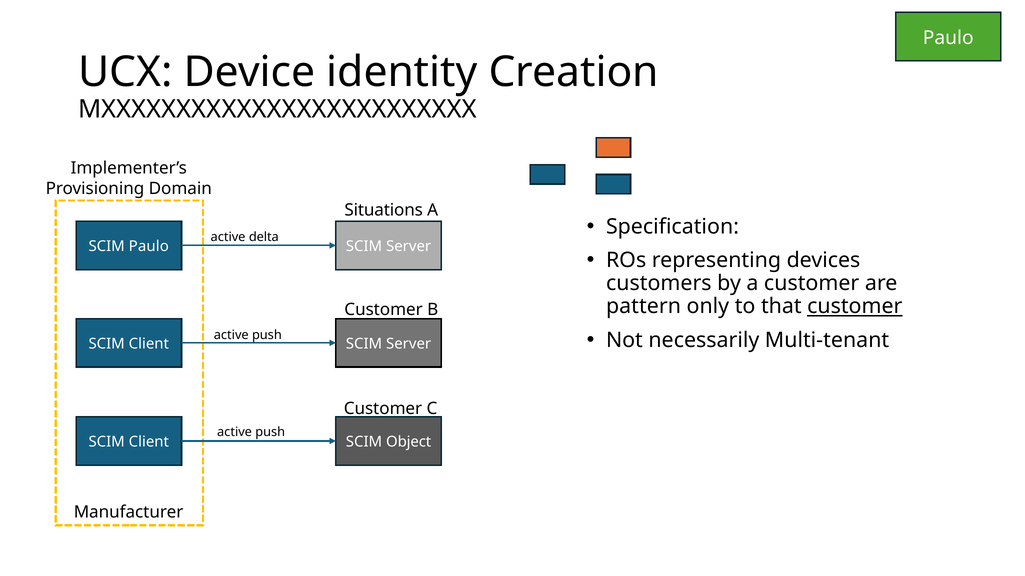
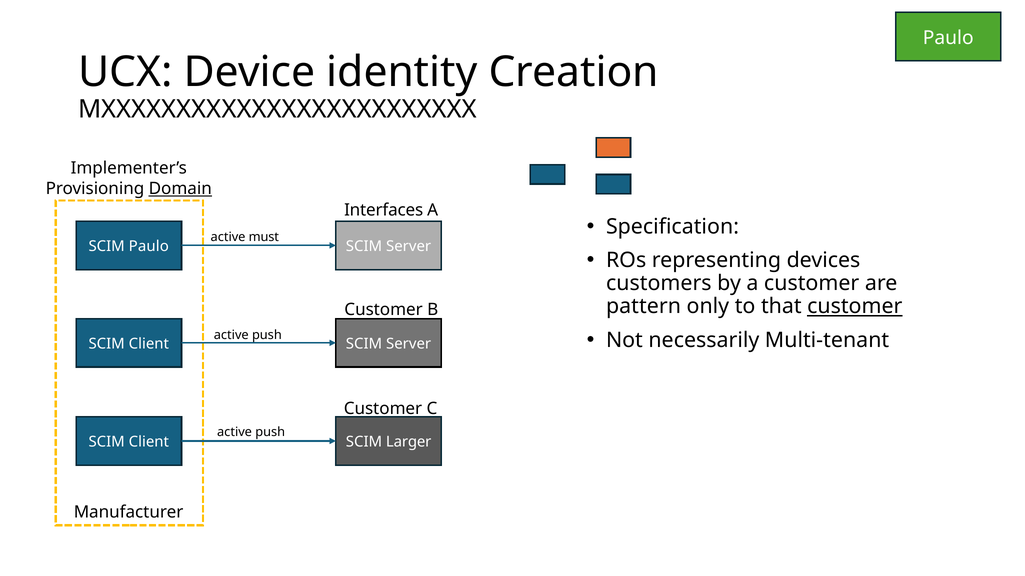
Domain underline: none -> present (180, 189)
Situations: Situations -> Interfaces (384, 210)
delta: delta -> must (264, 237)
Object: Object -> Larger (409, 442)
